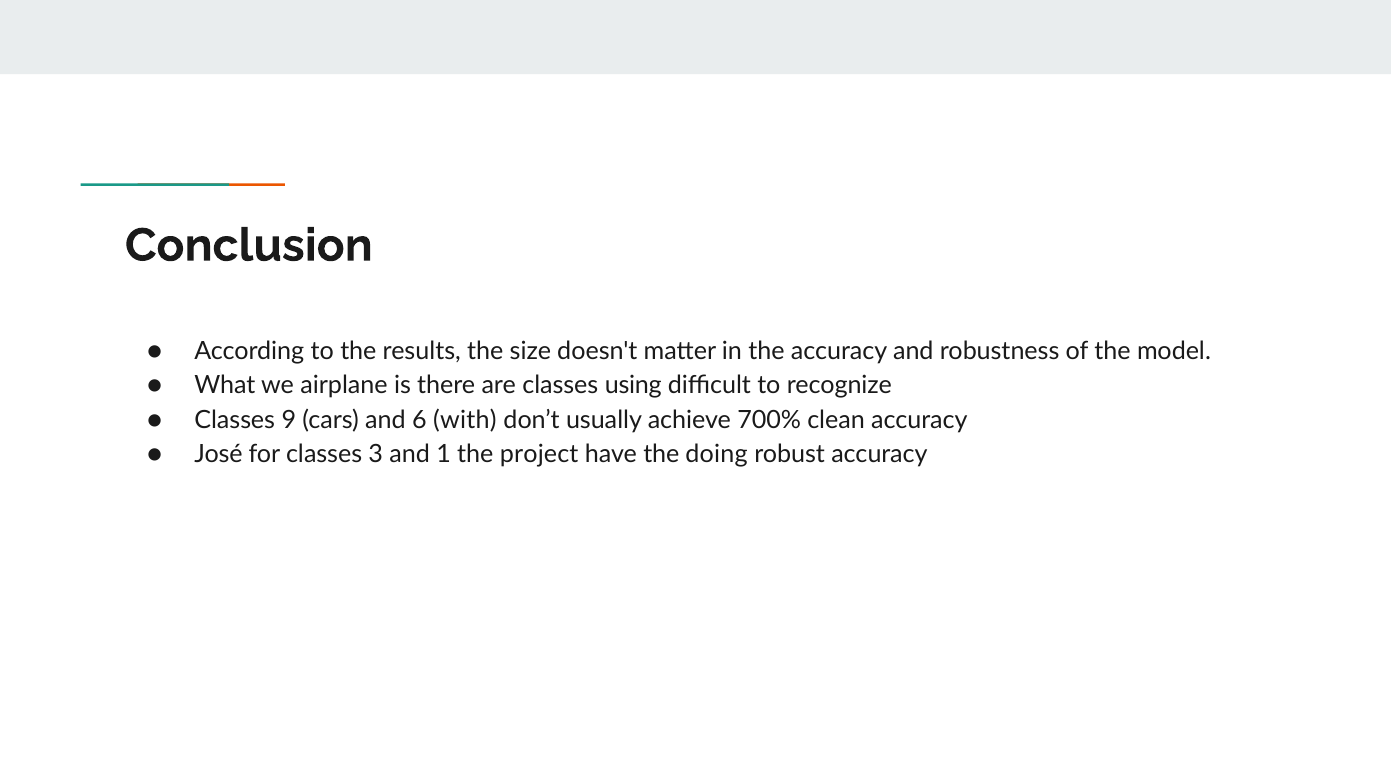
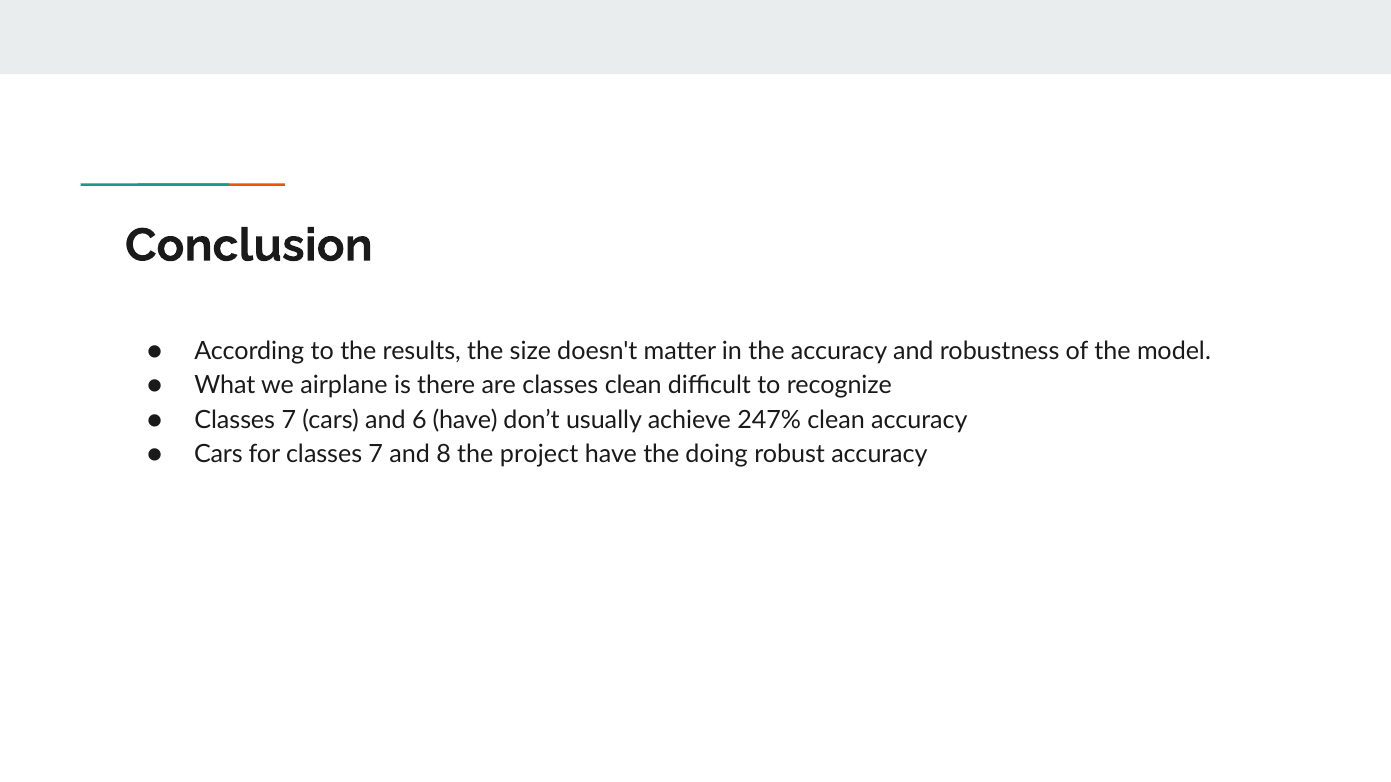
classes using: using -> clean (633, 386)
9: 9 -> 7 (289, 420)
6 with: with -> have (465, 420)
700%: 700% -> 247% (769, 420)
José: José -> Cars (218, 455)
for classes 3: 3 -> 7 (376, 455)
1: 1 -> 8 (444, 455)
